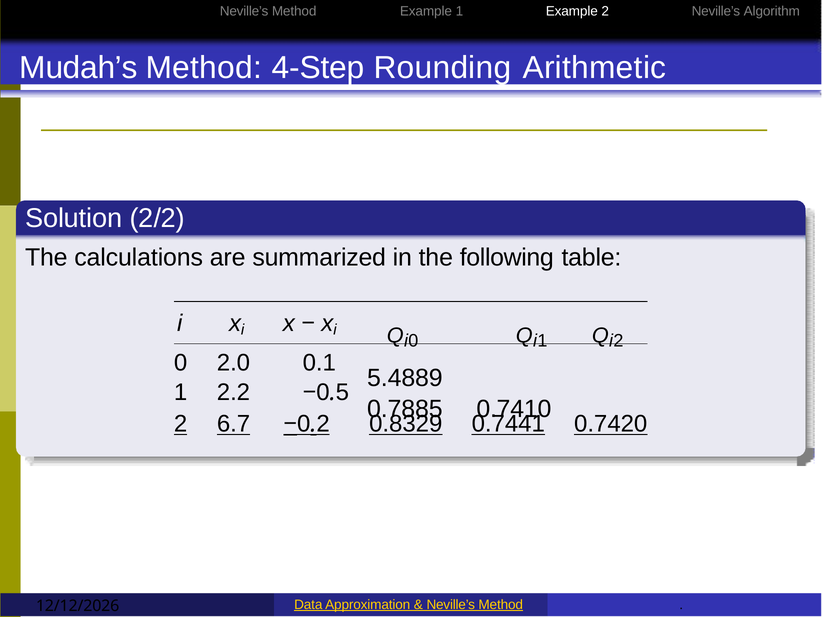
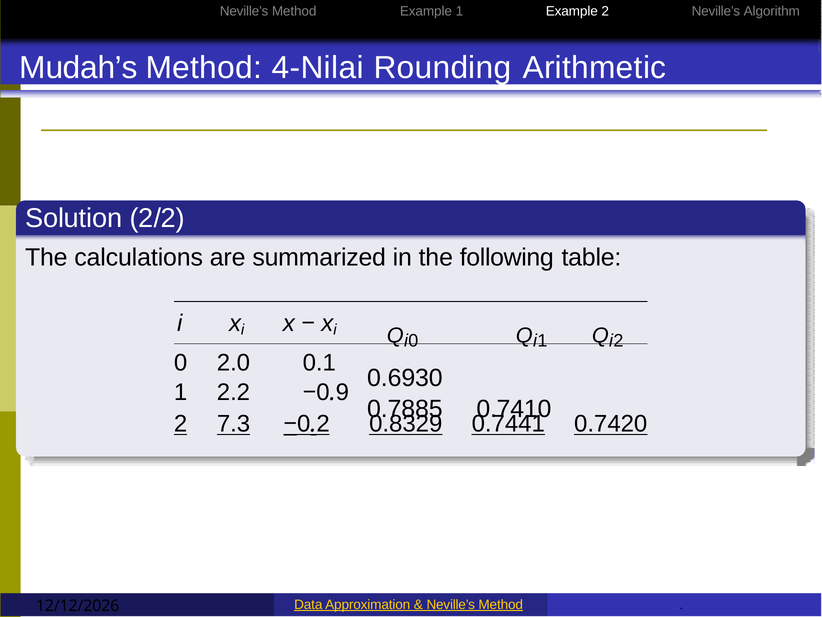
4-Step: 4-Step -> 4-Nilai (318, 67)
5.4889: 5.4889 -> 0.6930 (405, 378)
5: 5 -> 9 (342, 392)
6.7: 6.7 -> 7.3 (234, 424)
